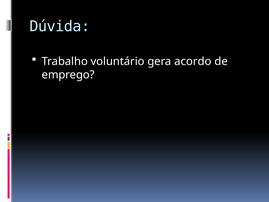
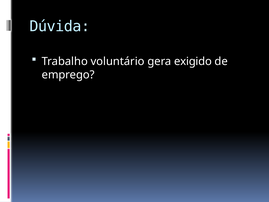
acordo: acordo -> exigido (193, 61)
